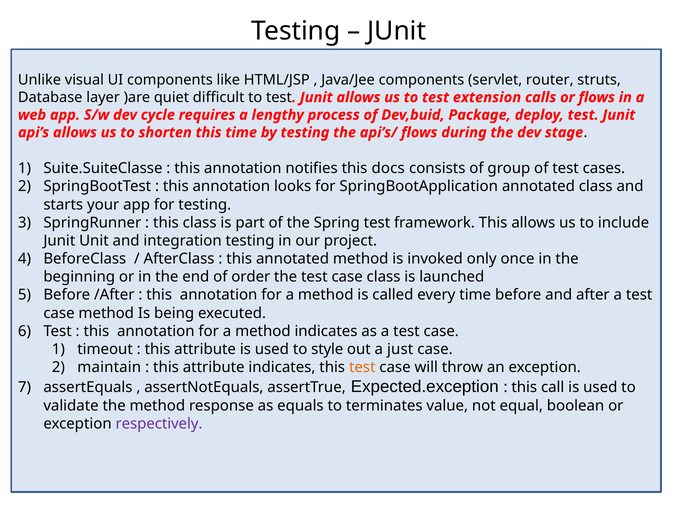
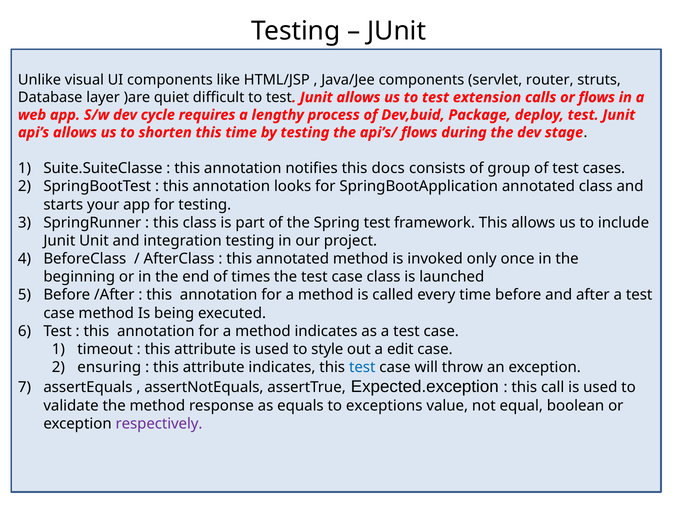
order: order -> times (251, 277)
just: just -> edit (400, 349)
maintain: maintain -> ensuring (109, 367)
test colour: orange -> blue (362, 367)
terminates: terminates -> exceptions (384, 405)
